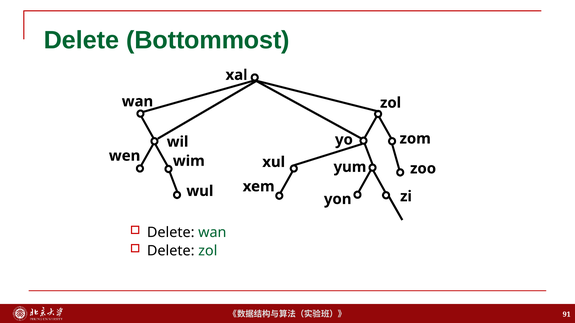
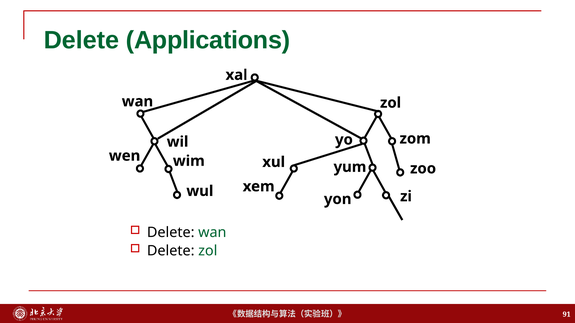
Bottommost: Bottommost -> Applications (208, 40)
